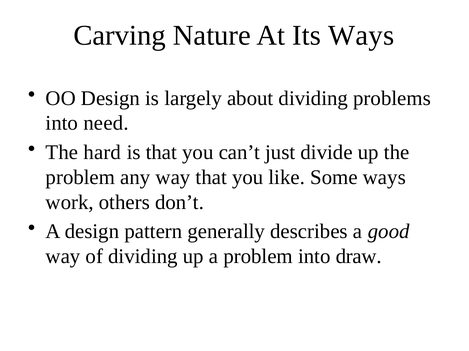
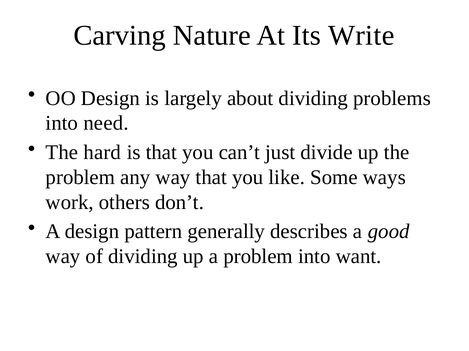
Its Ways: Ways -> Write (361, 36)
draw: draw -> want (359, 257)
